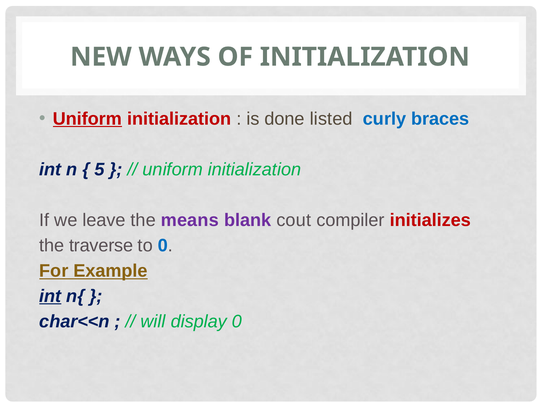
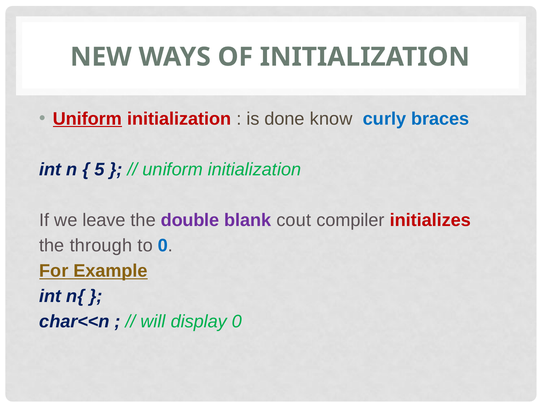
listed: listed -> know (331, 119)
means: means -> double (190, 220)
traverse: traverse -> through (101, 245)
int underline: present -> none (50, 296)
